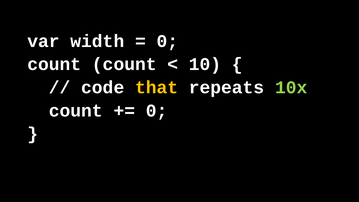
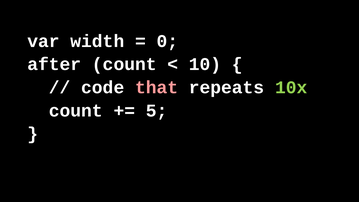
count: count -> after (54, 64)
that colour: yellow -> pink (157, 87)
0: 0 -> 5 (157, 111)
